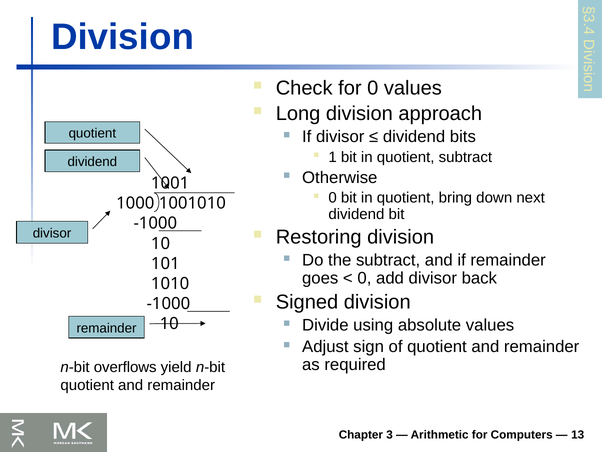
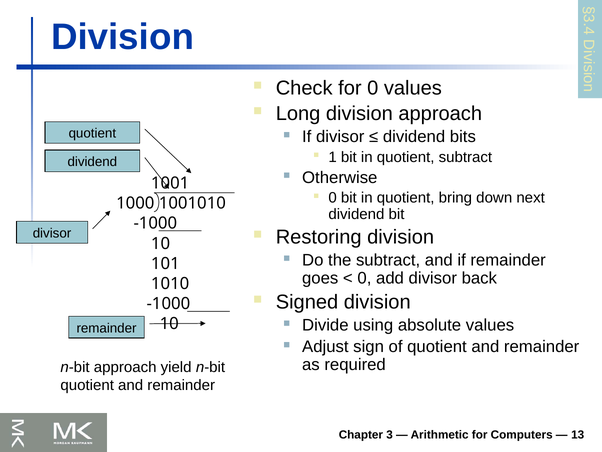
n-bit overflows: overflows -> approach (125, 367)
